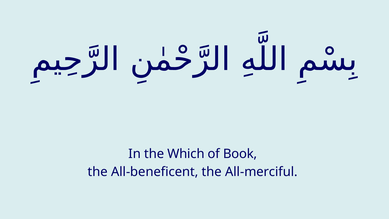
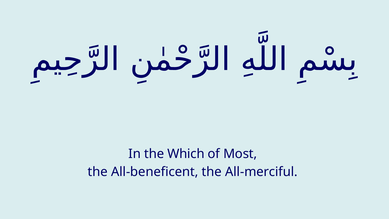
Book: Book -> Most (240, 154)
